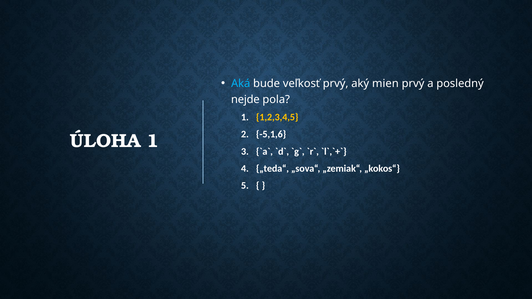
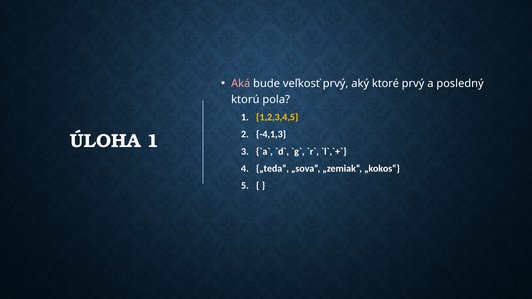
Aká colour: light blue -> pink (241, 84)
mien: mien -> ktoré (385, 84)
nejde: nejde -> ktorú (245, 100)
-5,1,6: -5,1,6 -> -4,1,3 (271, 134)
